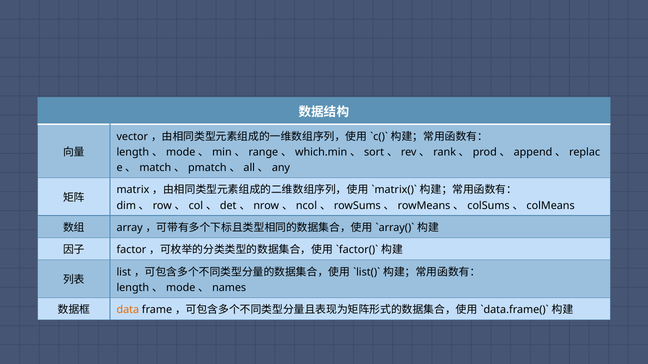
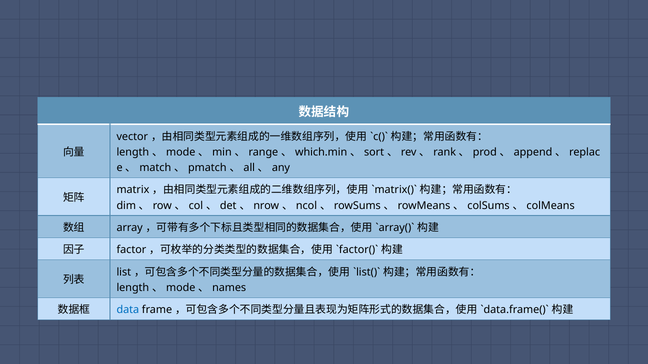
data colour: orange -> blue (128, 310)
